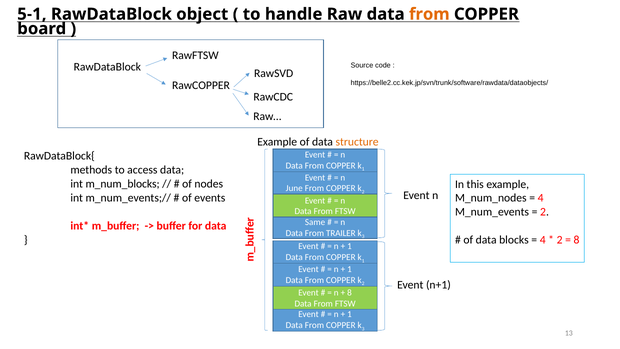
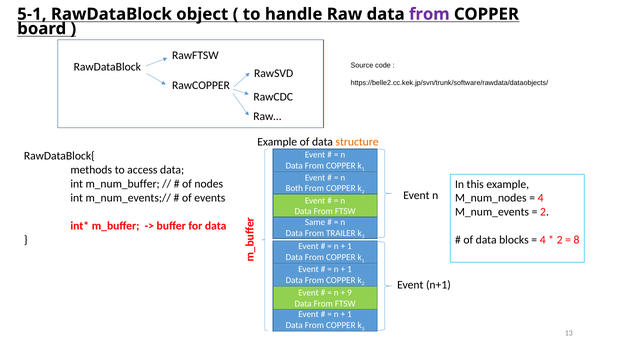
from colour: orange -> purple (429, 14)
m_num_blocks: m_num_blocks -> m_num_buffer (123, 184)
June: June -> Both (294, 188)
8: 8 -> 9 (350, 293)
